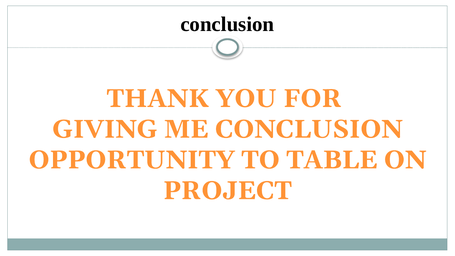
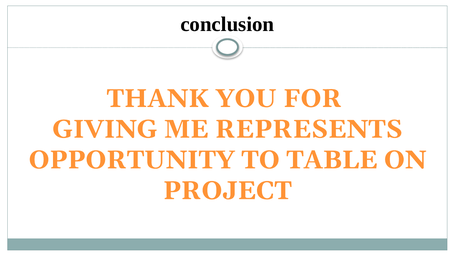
ME CONCLUSION: CONCLUSION -> REPRESENTS (309, 129)
